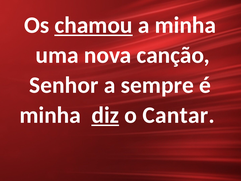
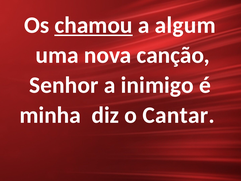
a minha: minha -> algum (185, 25)
sempre: sempre -> inimigo (157, 85)
diz underline: present -> none (105, 115)
